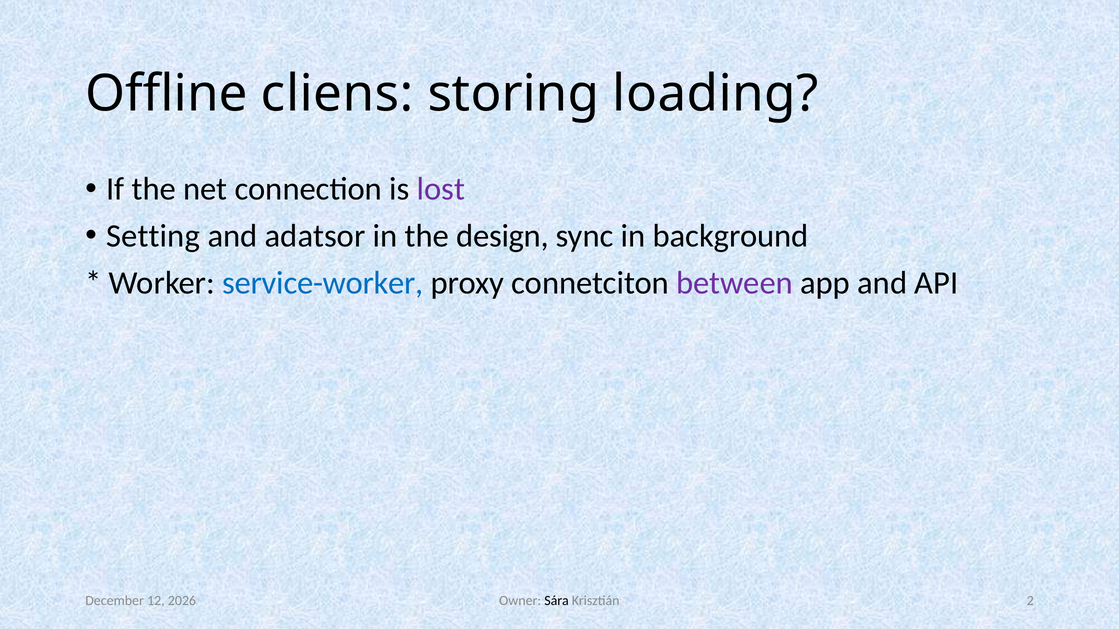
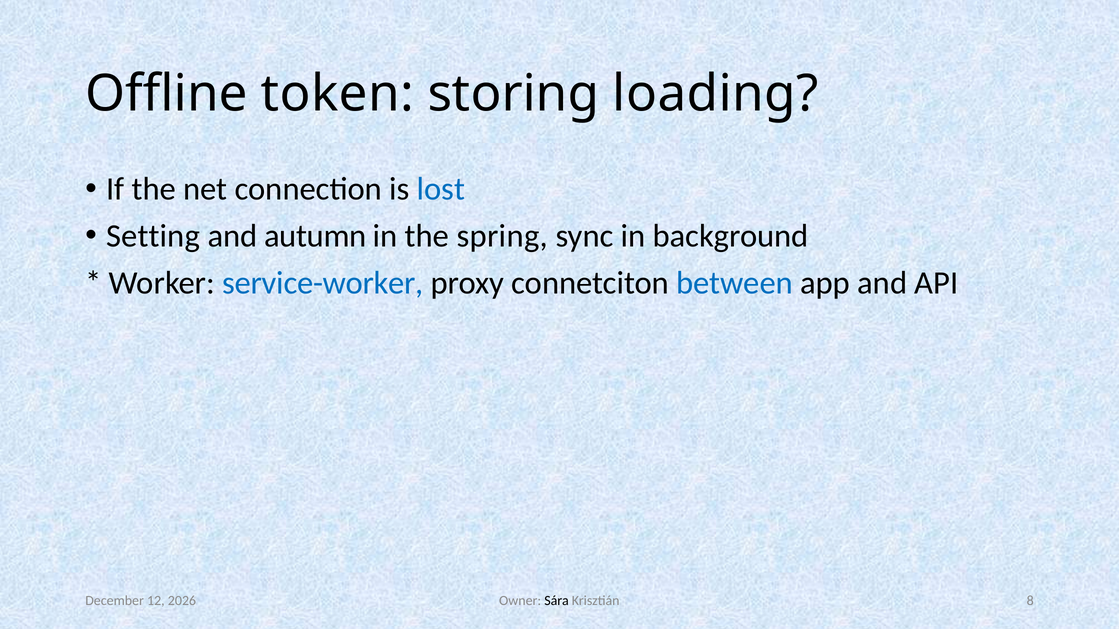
cliens: cliens -> token (337, 94)
lost colour: purple -> blue (441, 189)
adatsor: adatsor -> autumn (315, 236)
design: design -> spring (502, 236)
between colour: purple -> blue (735, 283)
2: 2 -> 8 (1030, 601)
